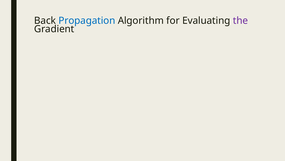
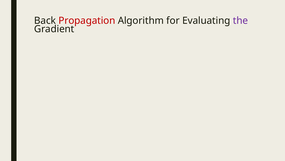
Propagation colour: blue -> red (87, 21)
